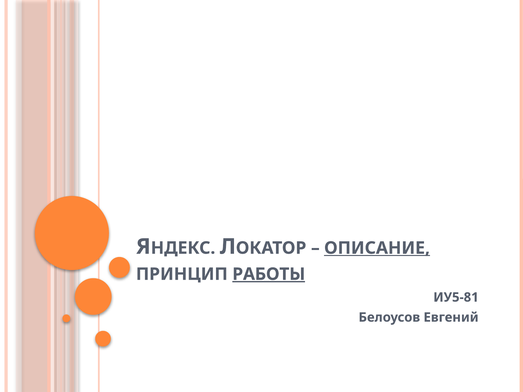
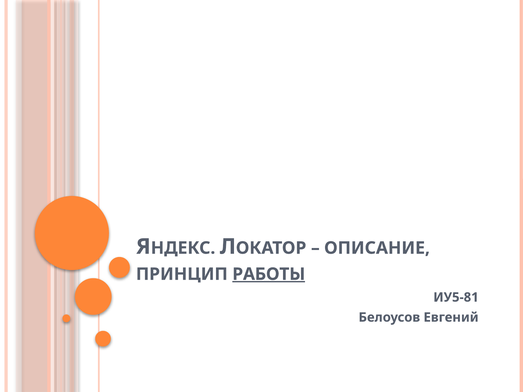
ОПИСАНИЕ underline: present -> none (377, 248)
